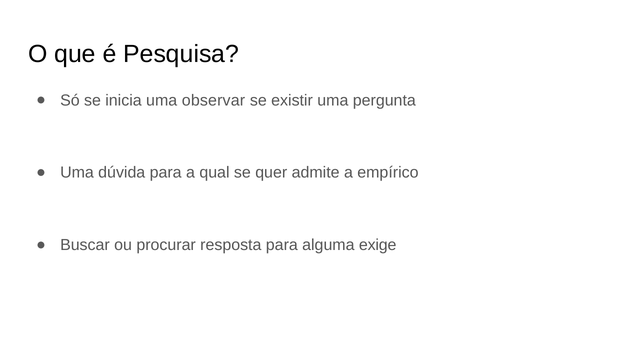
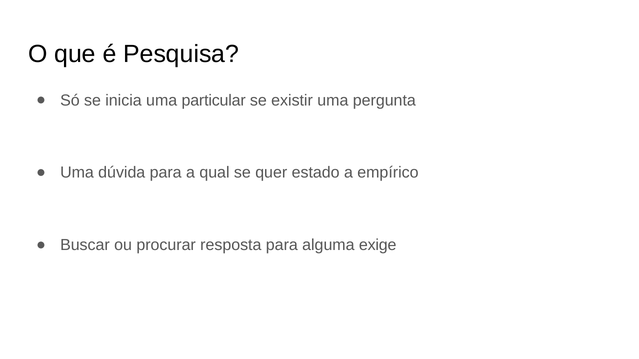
observar: observar -> particular (214, 100)
admite: admite -> estado (316, 173)
